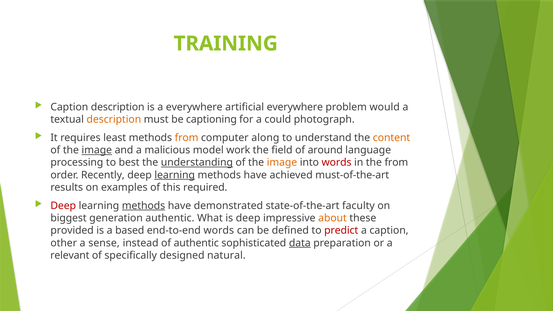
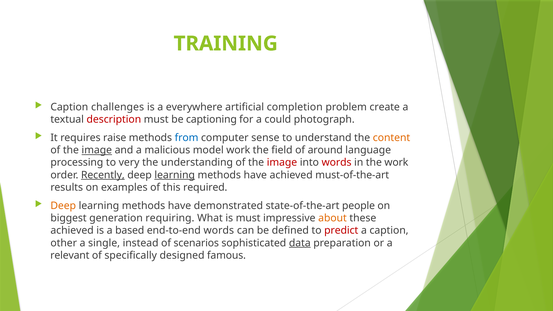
Caption description: description -> challenges (118, 107)
artificial everywhere: everywhere -> completion (295, 107)
would: would -> create (385, 107)
description colour: orange -> red (114, 119)
least: least -> raise (115, 138)
from colour: orange -> blue (187, 138)
along: along -> sense (265, 138)
best: best -> very (129, 163)
understanding underline: present -> none (197, 163)
image colour: orange -> red (282, 163)
the from: from -> work (396, 163)
Recently underline: none -> present (103, 175)
Deep colour: red -> orange (63, 206)
methods underline: present -> none (144, 206)
faculty: faculty -> people (359, 206)
generation authentic: authentic -> requiring (170, 218)
is deep: deep -> must (248, 218)
provided: provided -> achieved (72, 231)
sense: sense -> single (104, 243)
of authentic: authentic -> scenarios (196, 243)
natural: natural -> famous (226, 255)
